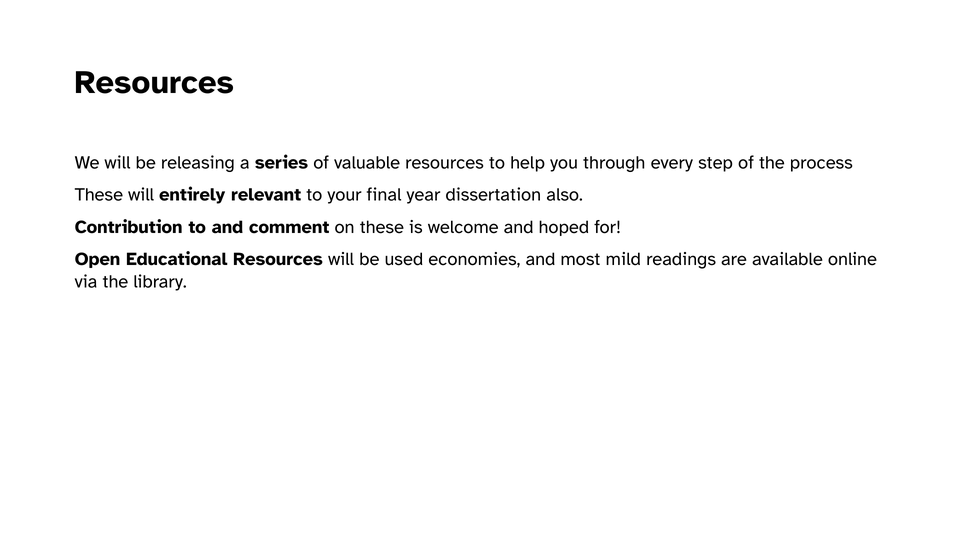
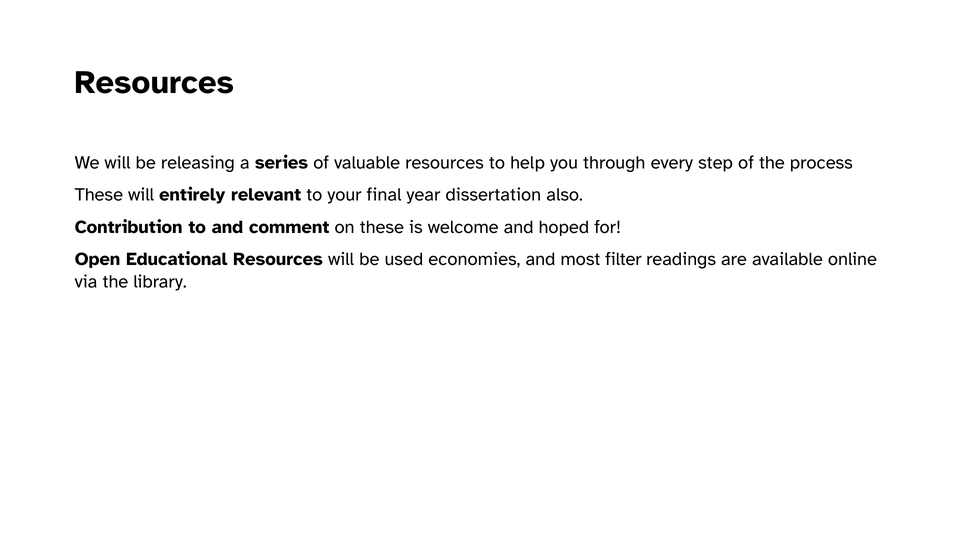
mild: mild -> filter (623, 259)
